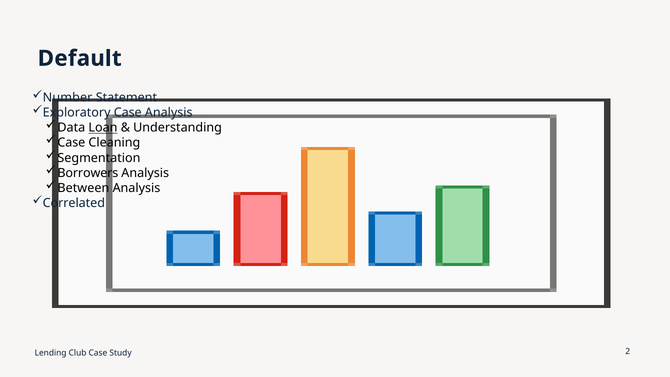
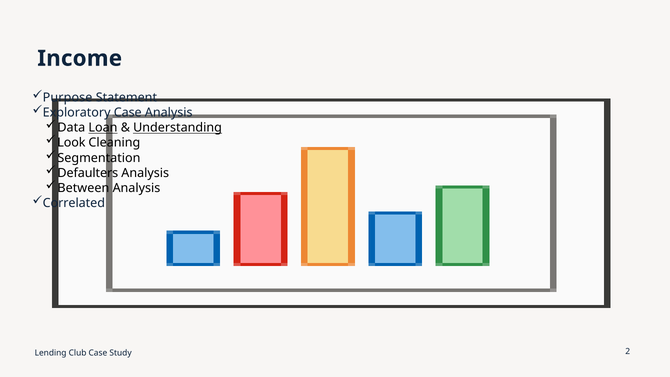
Default: Default -> Income (80, 58)
Number: Number -> Purpose (68, 98)
Understanding underline: none -> present (178, 128)
Case: Case -> Look (71, 143)
Borrowers: Borrowers -> Defaulters (88, 173)
